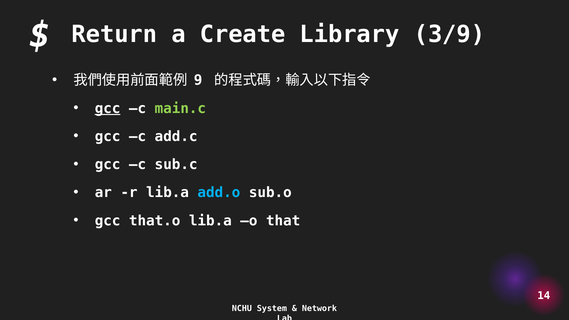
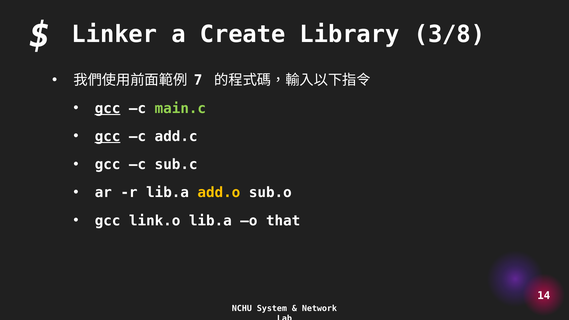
Return: Return -> Linker (114, 34)
3/9: 3/9 -> 3/8 (449, 34)
9: 9 -> 7 (198, 80)
gcc underline: none -> present (108, 136)
add.o colour: light blue -> yellow (219, 193)
that.o: that.o -> link.o (155, 221)
